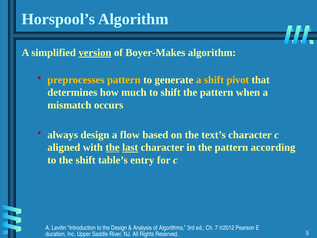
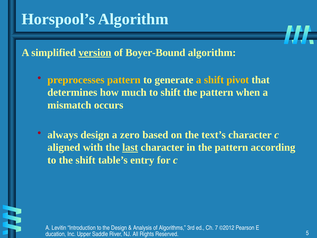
Boyer-Makes: Boyer-Makes -> Boyer-Bound (155, 53)
flow: flow -> zero (130, 135)
the underline: present -> none (113, 147)
